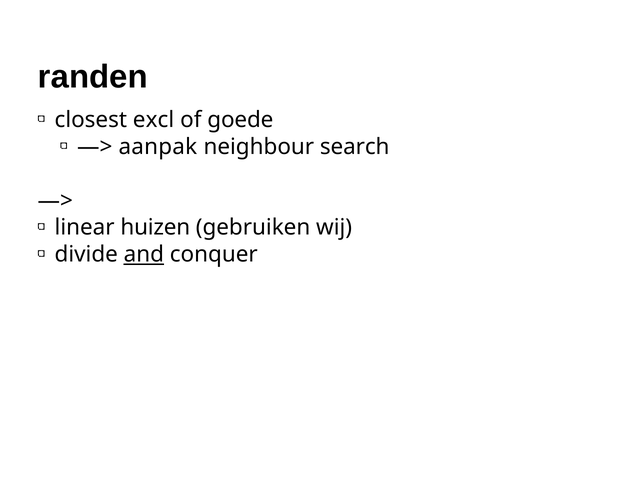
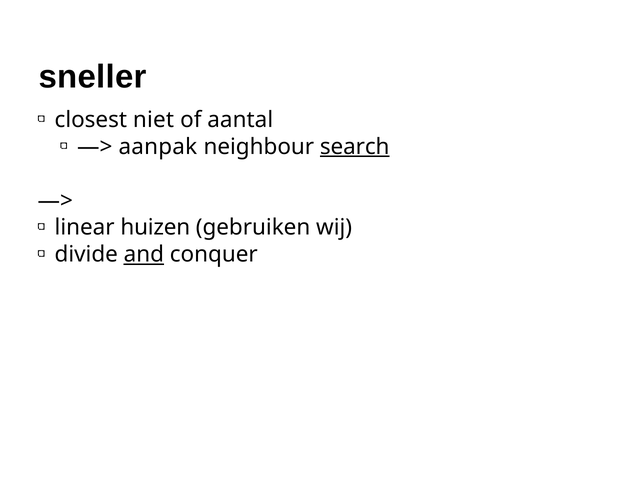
randen: randen -> sneller (93, 77)
excl: excl -> niet (154, 120)
goede: goede -> aantal (240, 120)
search underline: none -> present (355, 147)
